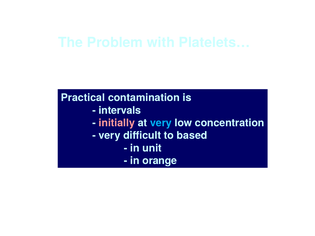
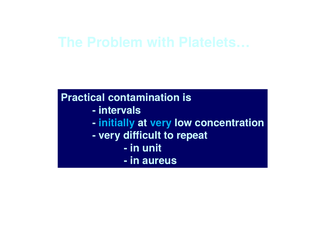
initially colour: pink -> light blue (117, 123)
based: based -> repeat (192, 136)
orange: orange -> aureus (160, 161)
